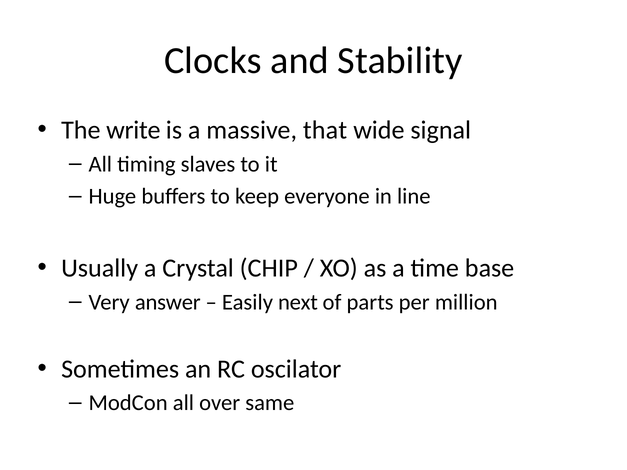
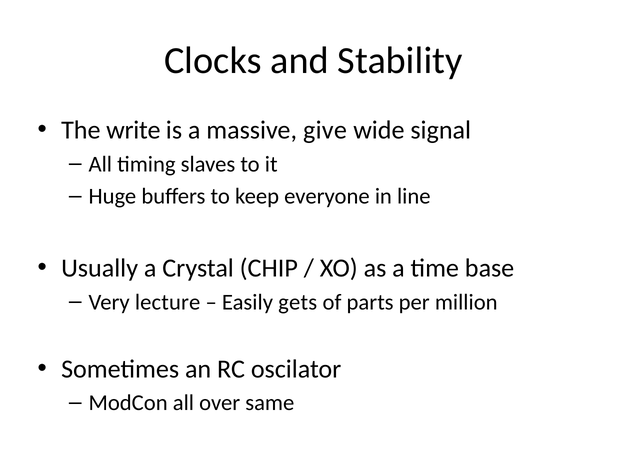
that: that -> give (325, 130)
answer: answer -> lecture (168, 302)
next: next -> gets (298, 302)
